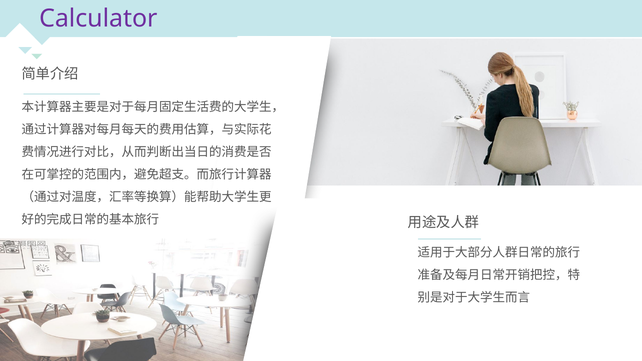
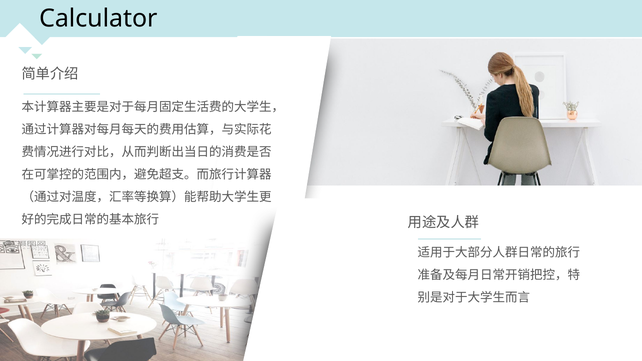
Calculator colour: purple -> black (98, 18)
